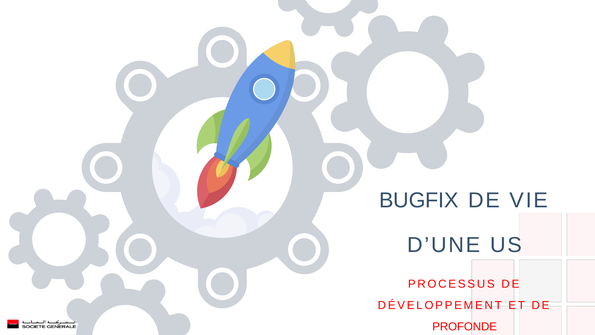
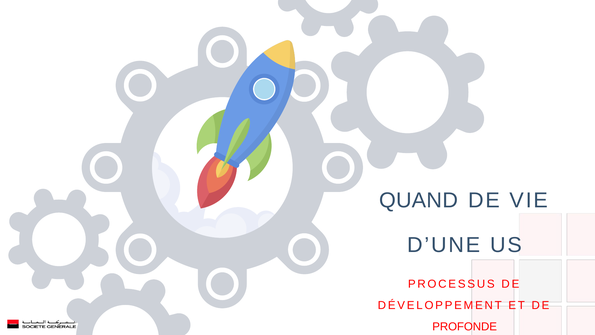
BUGFIX: BUGFIX -> QUAND (419, 200)
